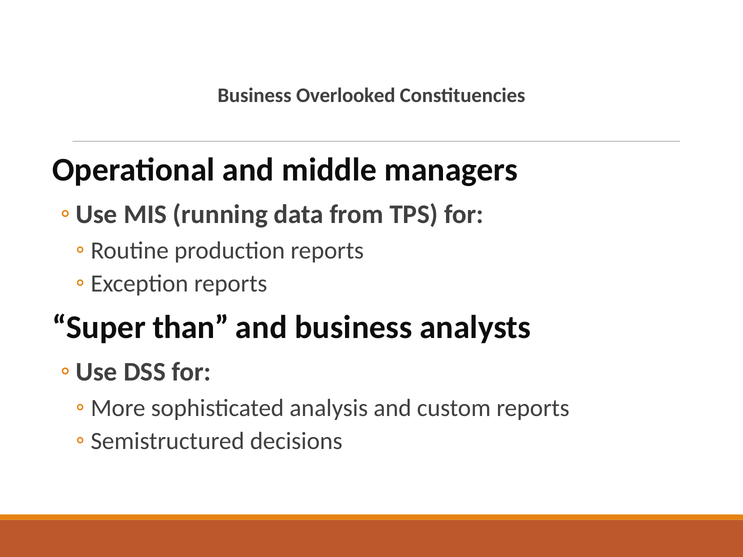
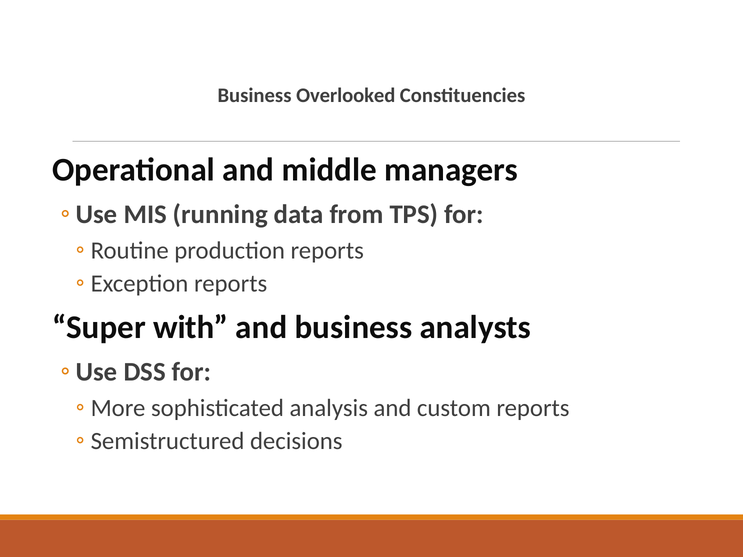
than: than -> with (191, 327)
